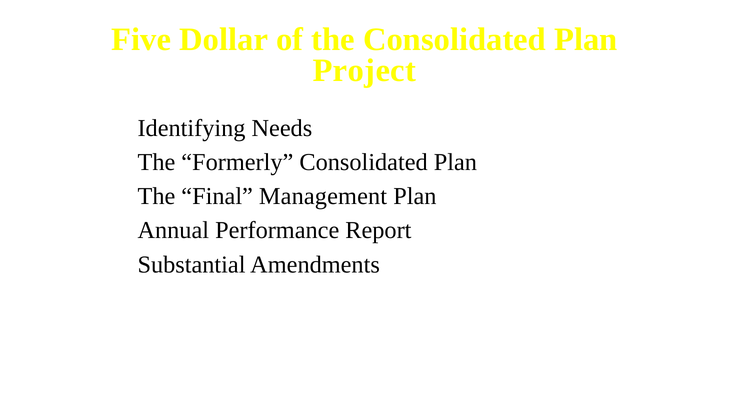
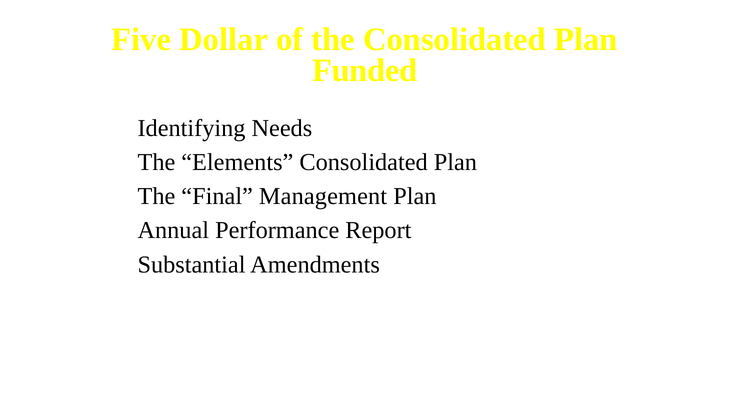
Project: Project -> Funded (365, 71)
Formerly: Formerly -> Elements (237, 162)
